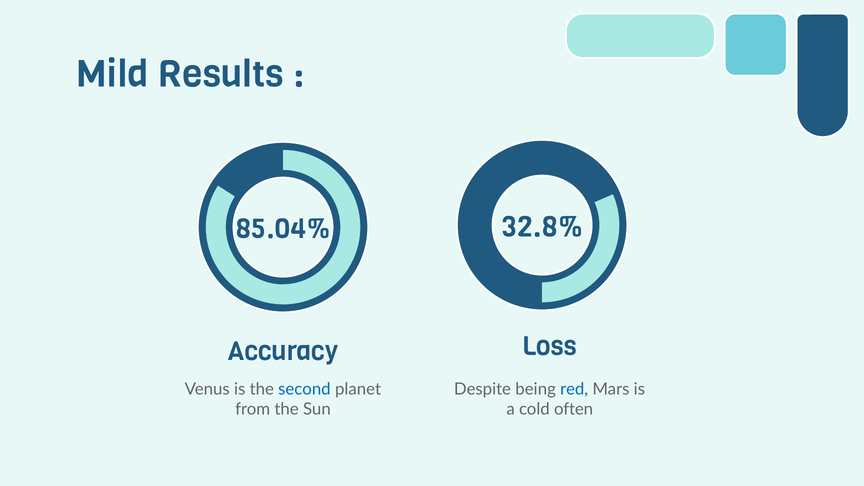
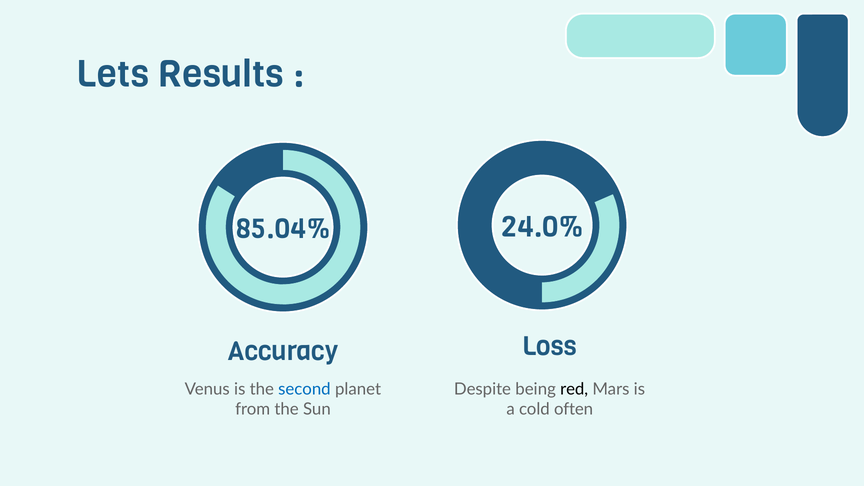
Mild: Mild -> Lets (113, 74)
32.8%: 32.8% -> 24.0% (542, 227)
red colour: blue -> black (574, 389)
